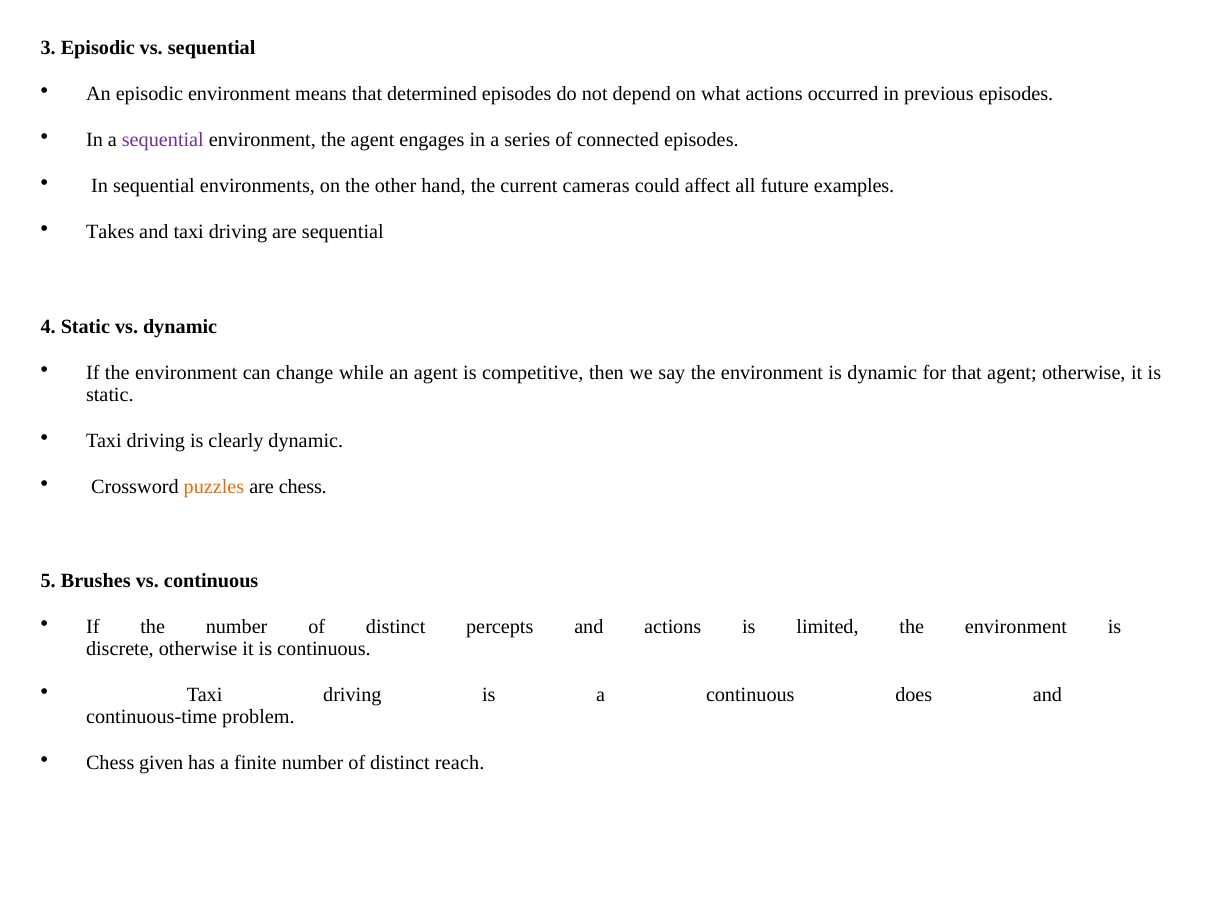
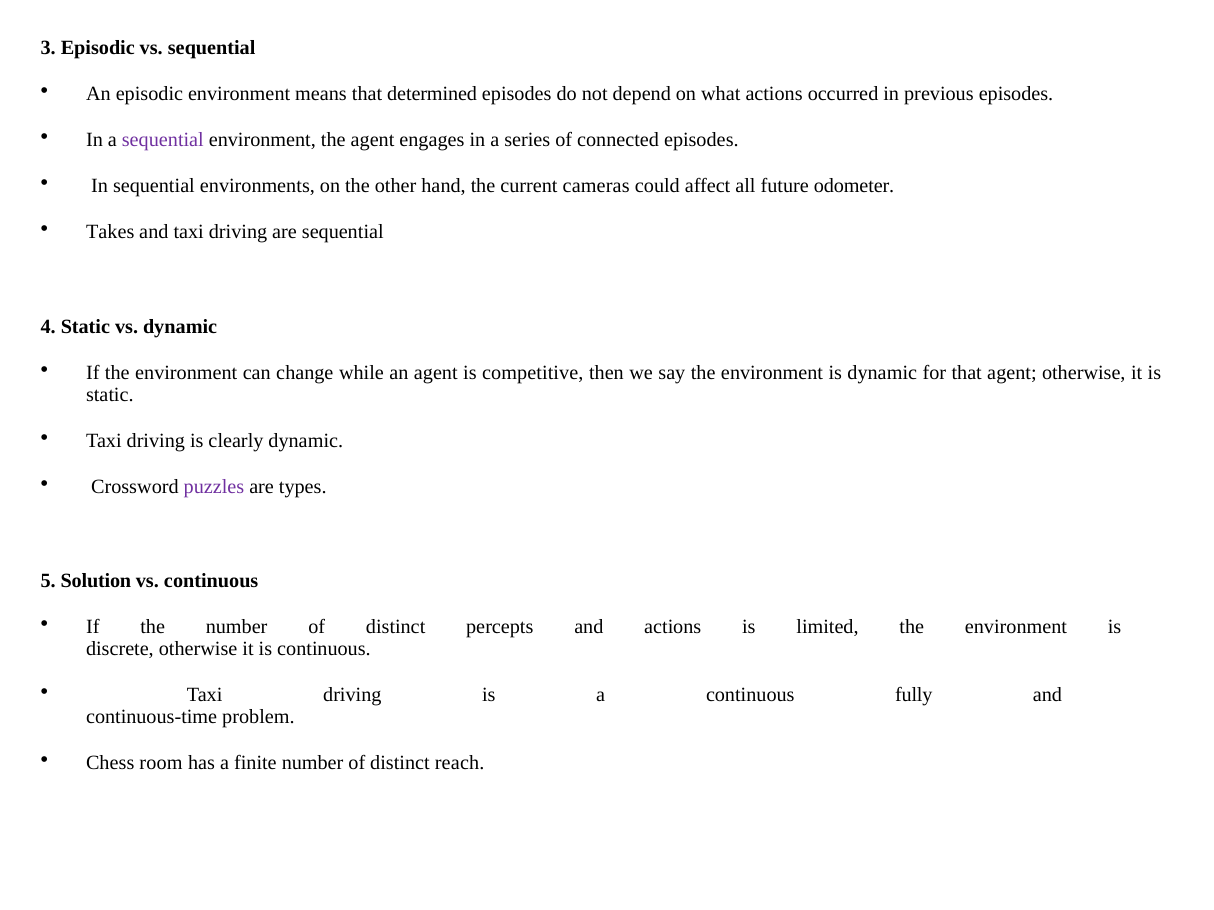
examples: examples -> odometer (854, 186)
puzzles colour: orange -> purple (214, 487)
are chess: chess -> types (303, 487)
Brushes: Brushes -> Solution (96, 582)
does: does -> fully (914, 696)
given: given -> room (161, 764)
